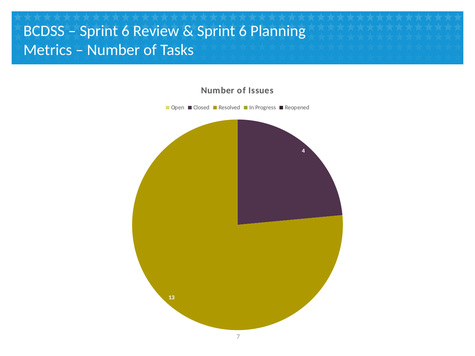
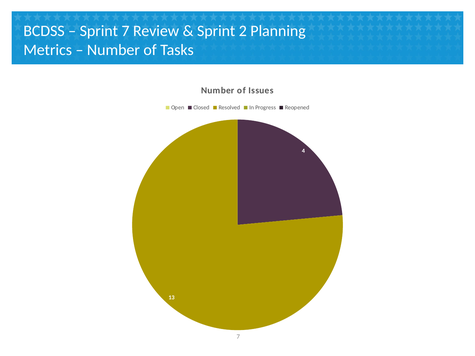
6: 6 -> 7 (125, 31)
6: 6 -> 2 (243, 31)
